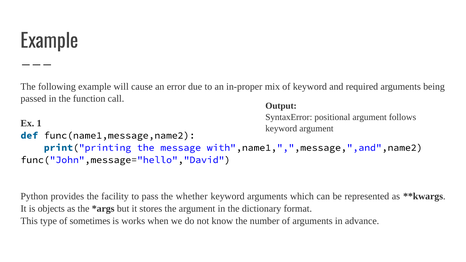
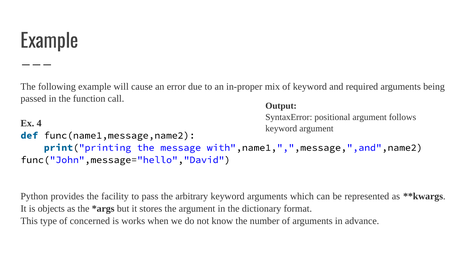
1: 1 -> 4 (39, 123)
whether: whether -> arbitrary (192, 197)
sometimes: sometimes -> concerned (90, 221)
